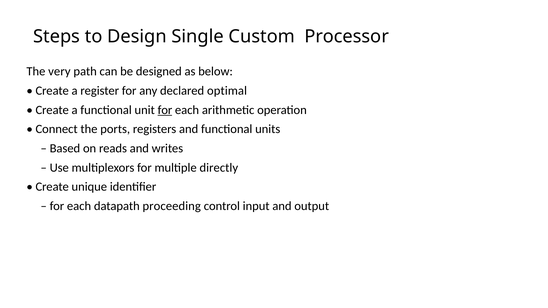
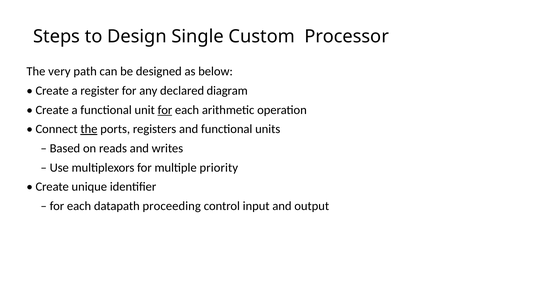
optimal: optimal -> diagram (227, 91)
the underline: none -> present (89, 129)
directly: directly -> priority (219, 168)
